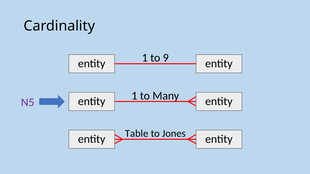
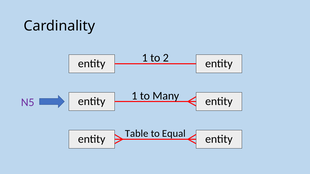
9: 9 -> 2 (166, 58)
Jones: Jones -> Equal (174, 134)
